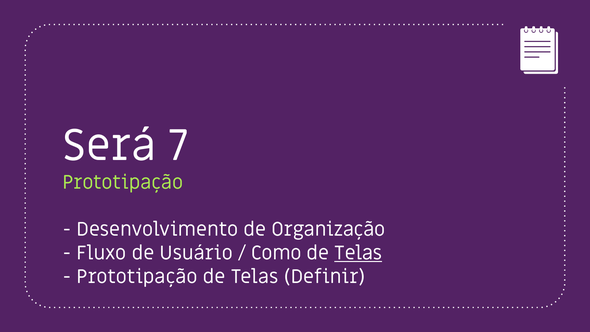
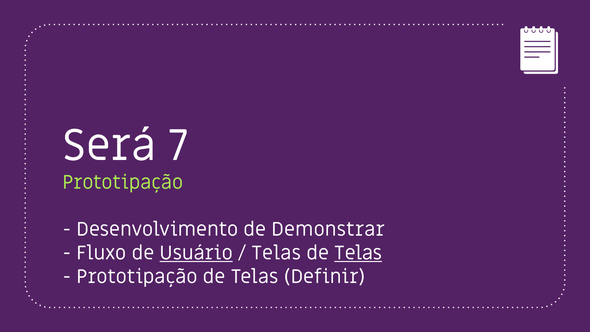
Organização: Organização -> Demonstrar (328, 229)
Usuário underline: none -> present (196, 253)
Como: Como -> Telas (276, 253)
